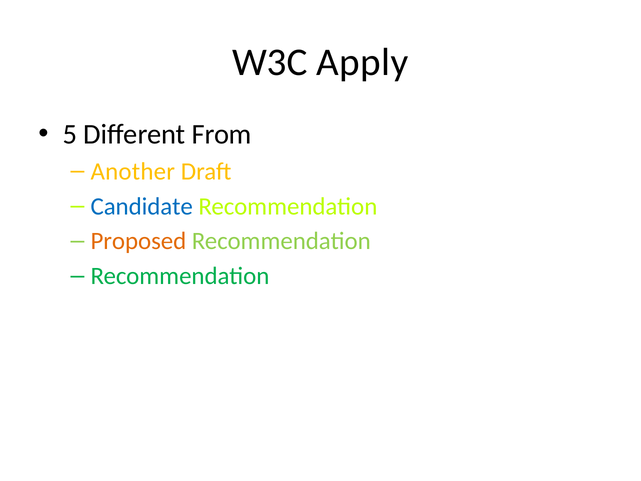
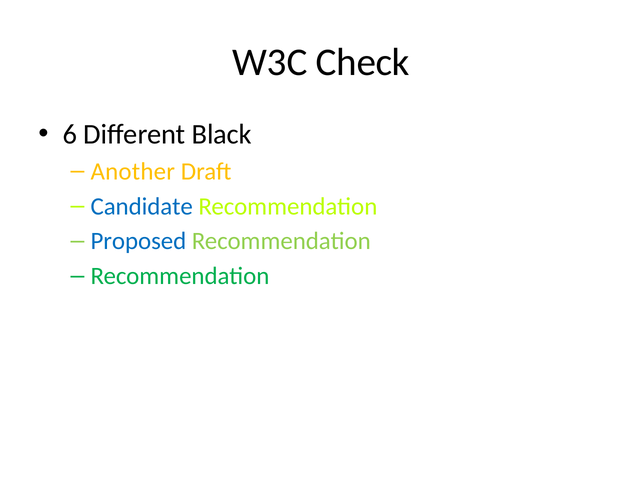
Apply: Apply -> Check (363, 62)
5: 5 -> 6 (70, 134)
From: From -> Black (222, 134)
Proposed colour: orange -> blue (138, 241)
